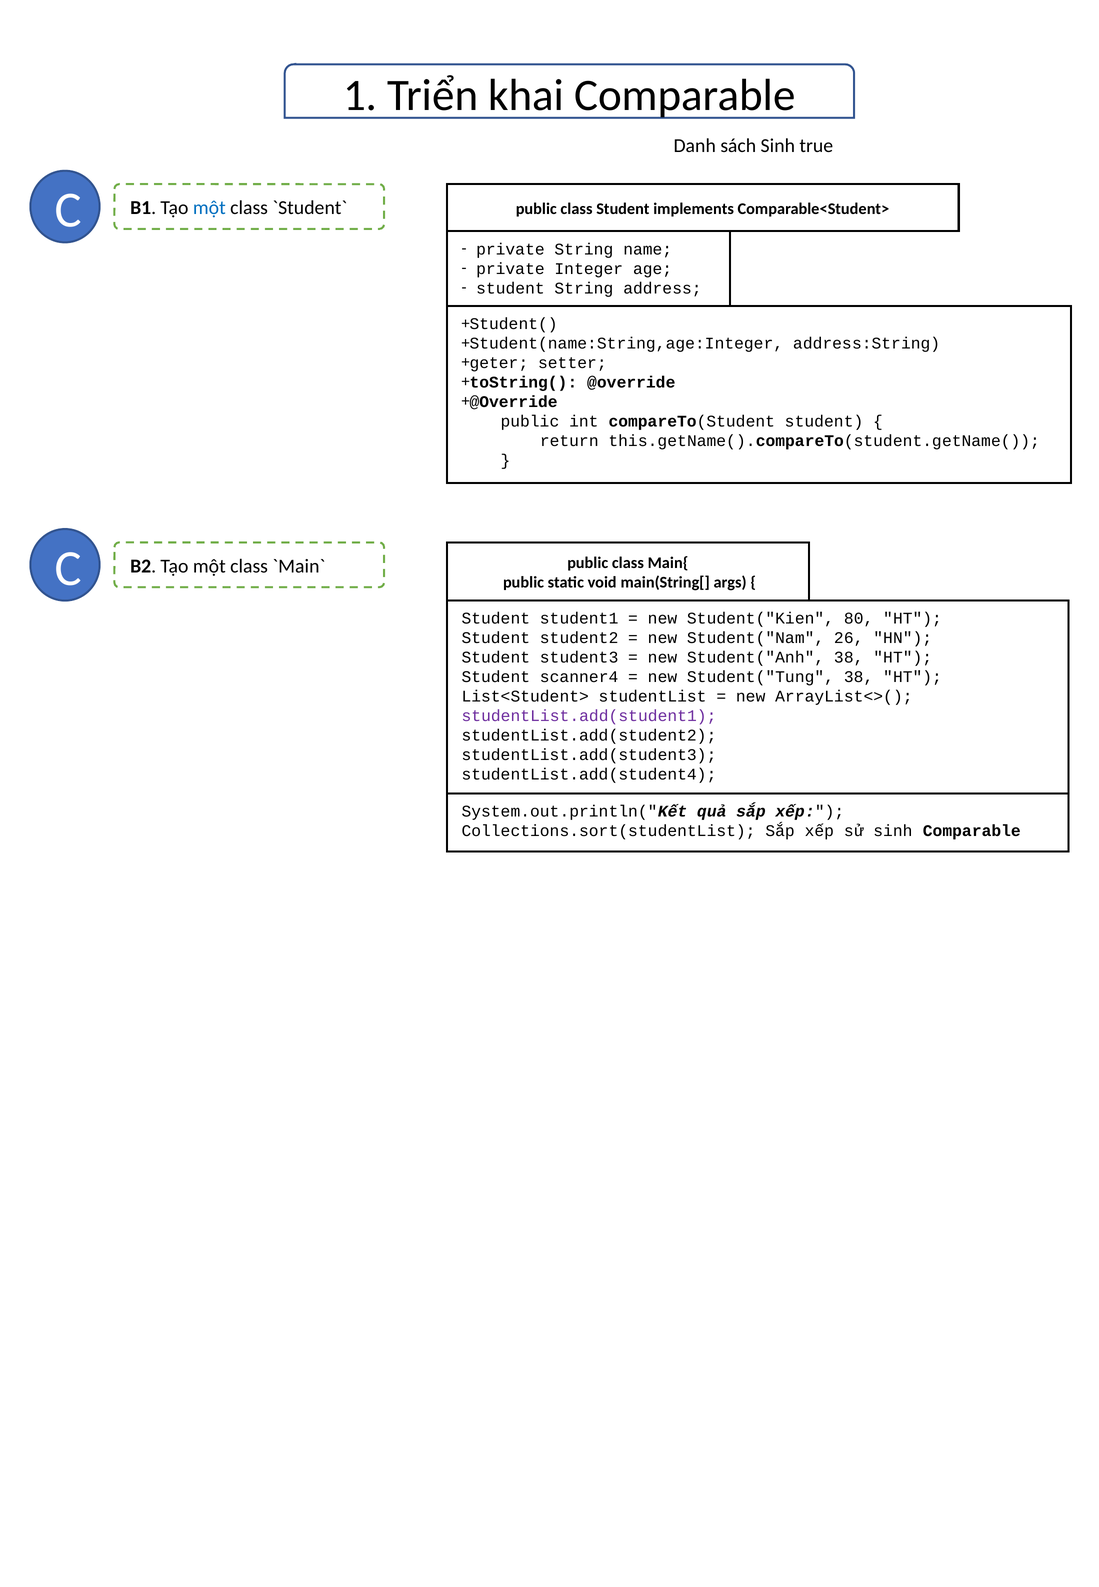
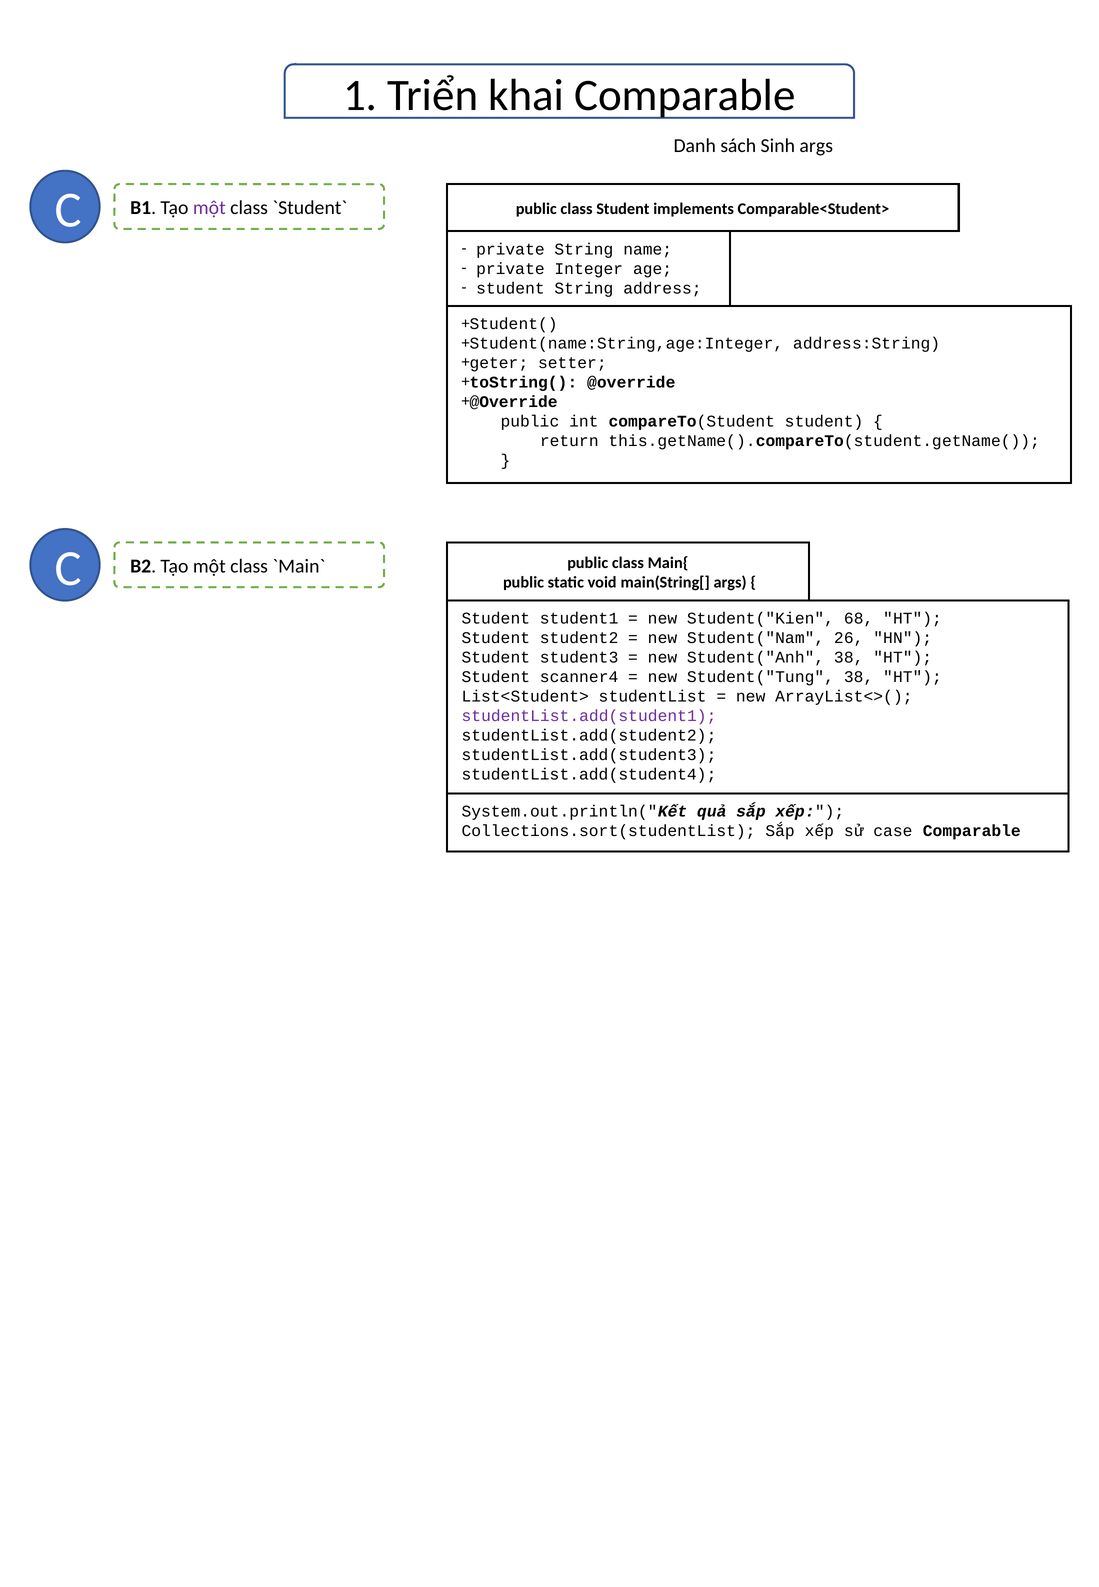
Sinh true: true -> args (816, 146)
một colour: blue -> purple (209, 208)
80: 80 -> 68 (859, 619)
sử sinh: sinh -> case (893, 831)
